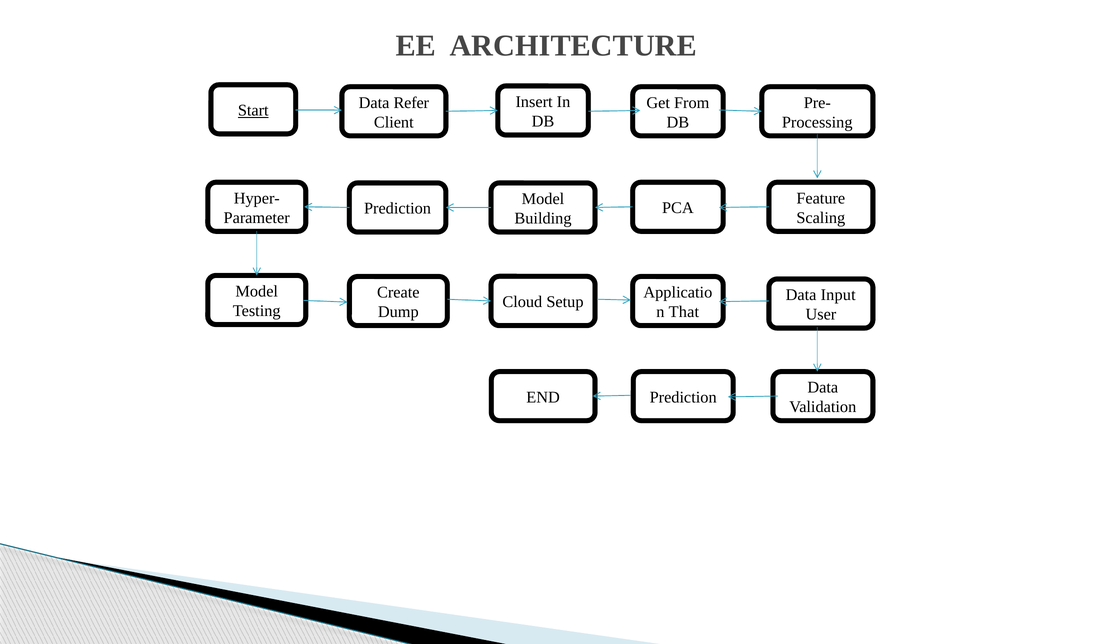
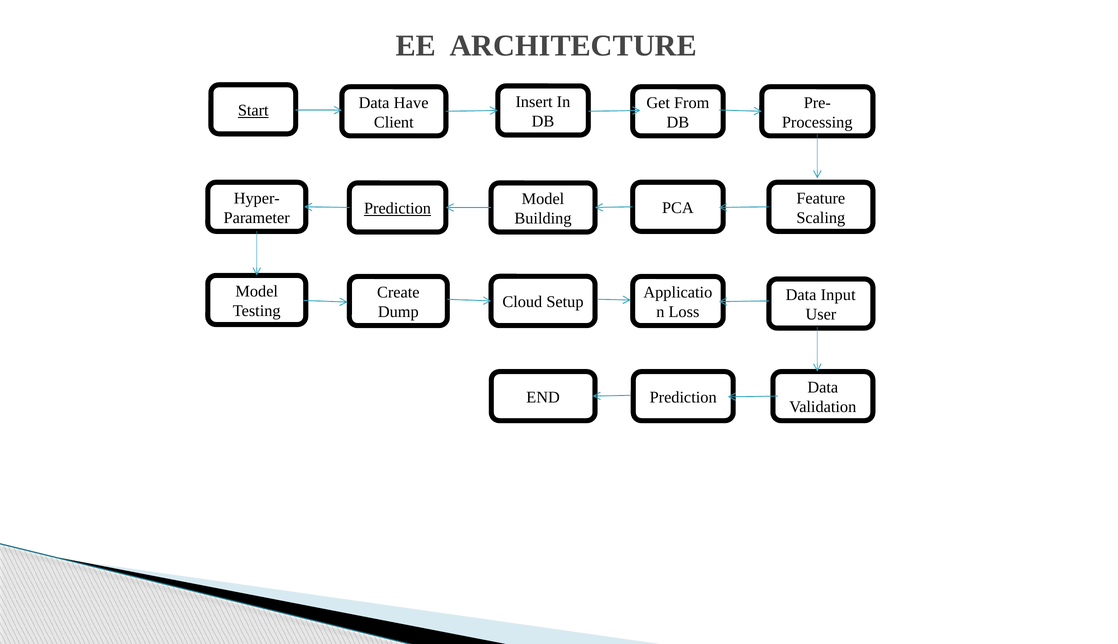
Refer: Refer -> Have (411, 103)
Prediction underline: none -> present (398, 209)
That: That -> Loss (684, 312)
